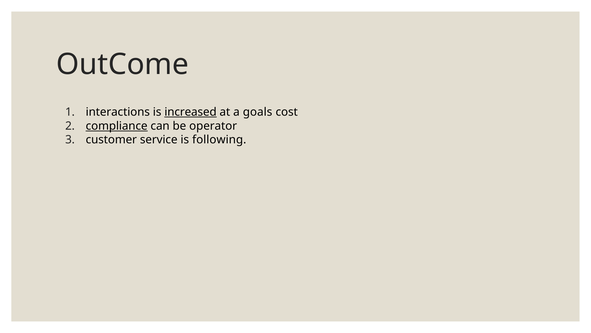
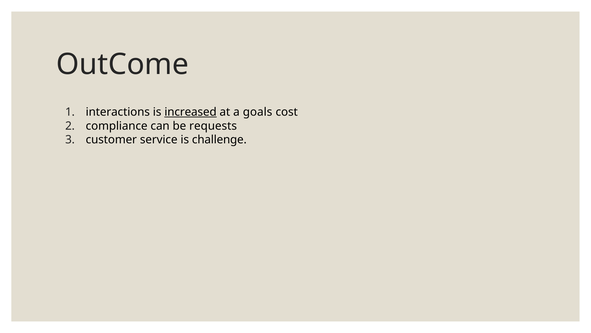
compliance underline: present -> none (117, 126)
operator: operator -> requests (213, 126)
following: following -> challenge (219, 140)
